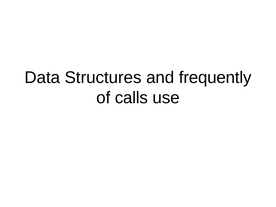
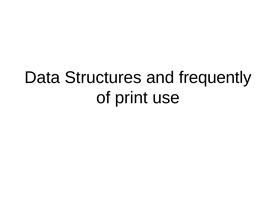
calls: calls -> print (131, 98)
